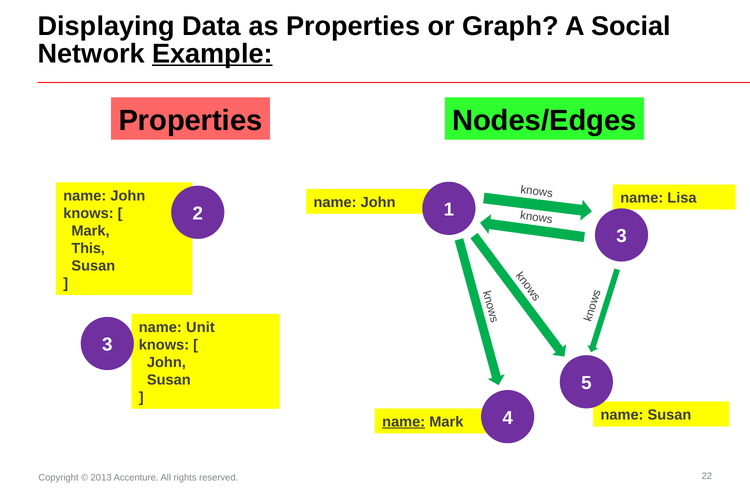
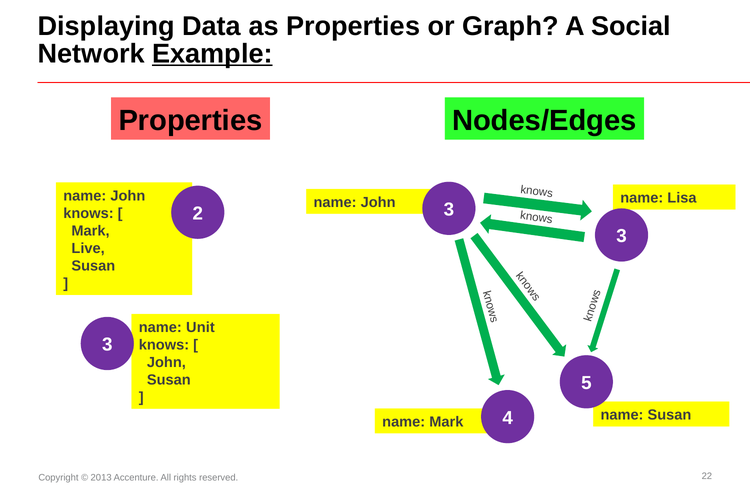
John 1: 1 -> 3 (449, 209)
This: This -> Live (88, 248)
name underline: present -> none (404, 421)
